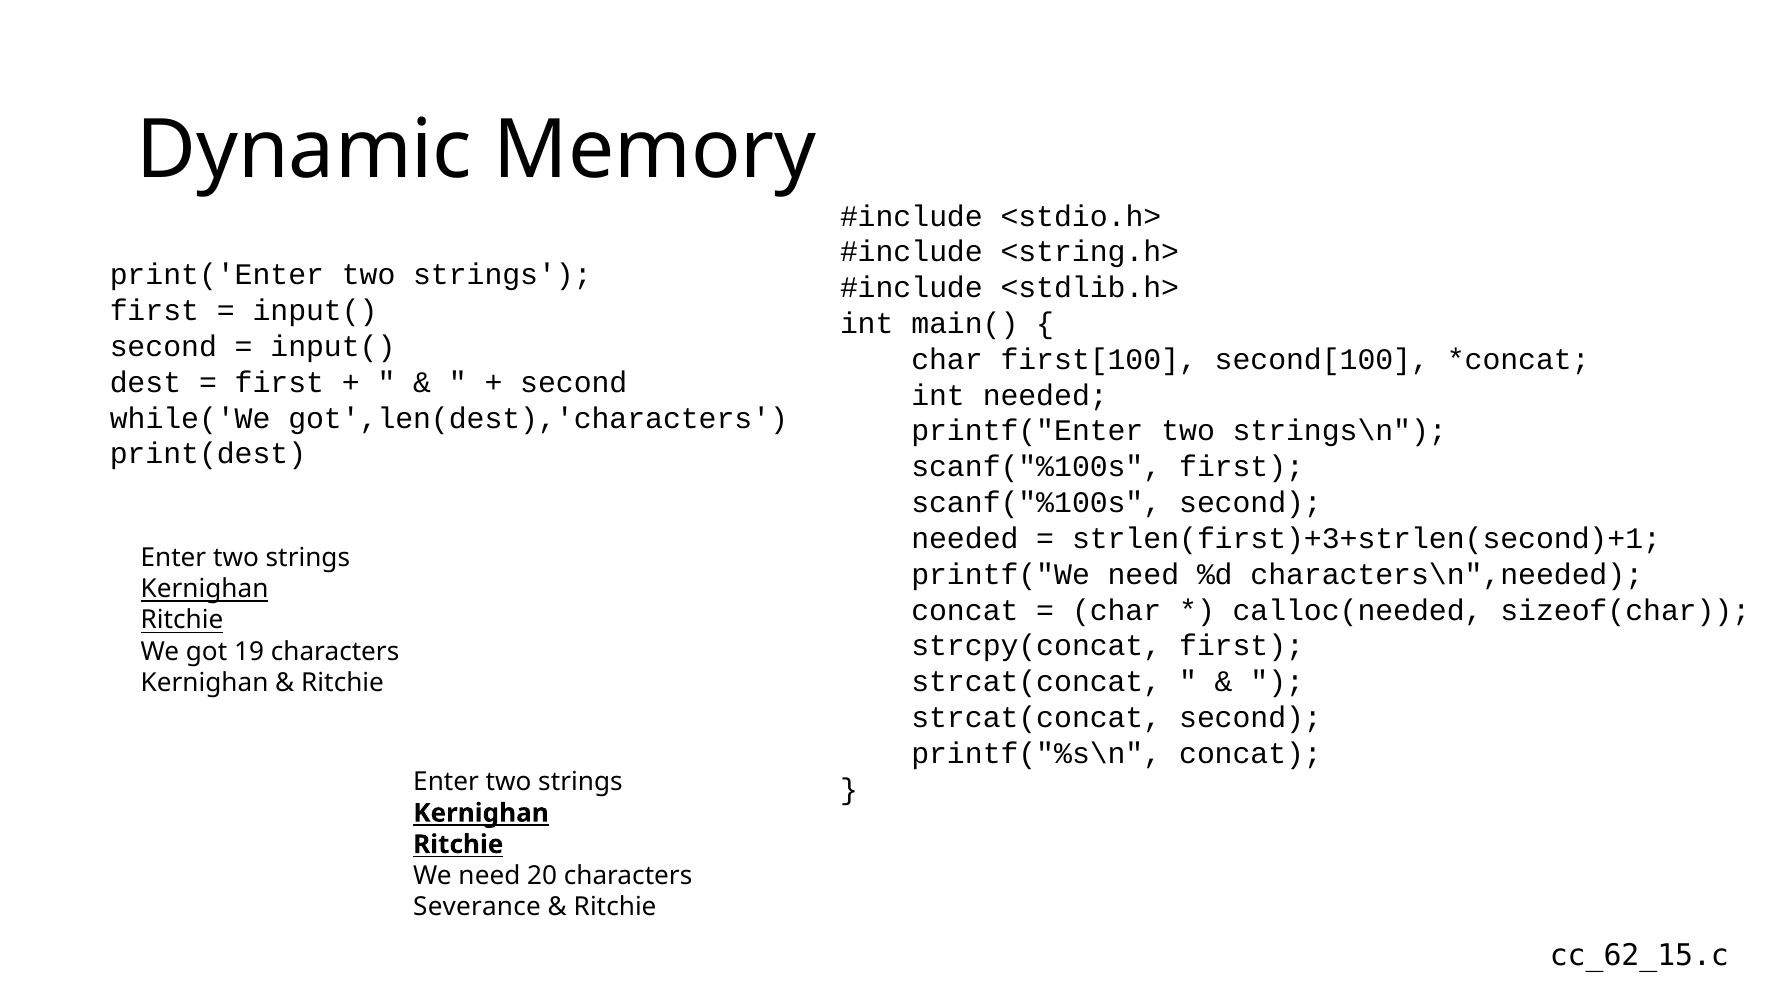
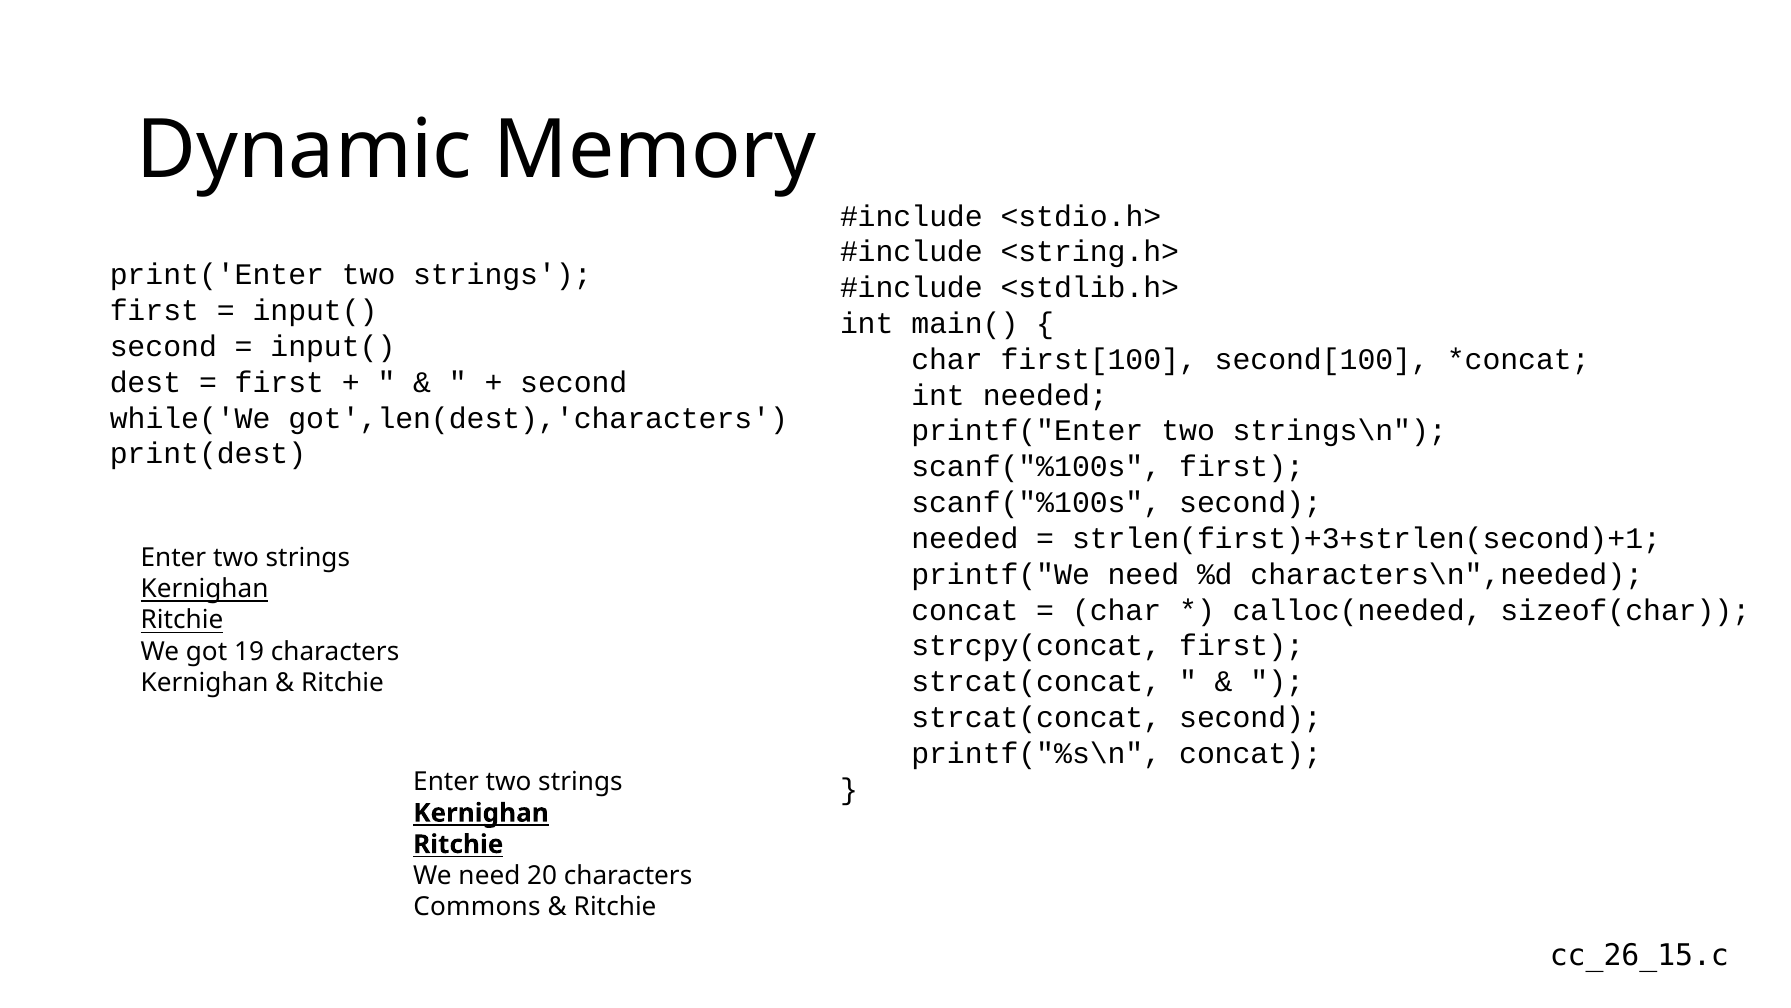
Severance: Severance -> Commons (477, 907)
cc_62_15.c: cc_62_15.c -> cc_26_15.c (1639, 956)
